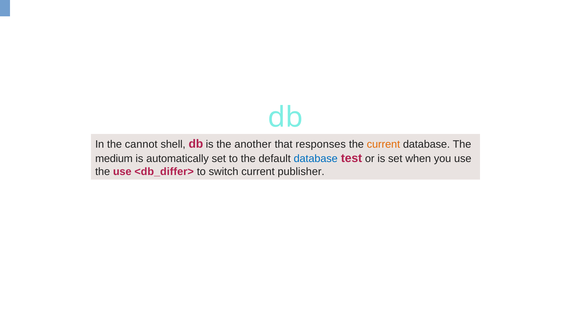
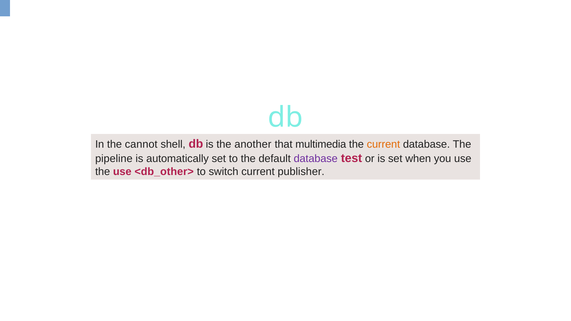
responses: responses -> multimedia (321, 144)
medium: medium -> pipeline (114, 159)
database colour: blue -> purple (316, 159)
<db_differ>: <db_differ> -> <db_other> (164, 172)
